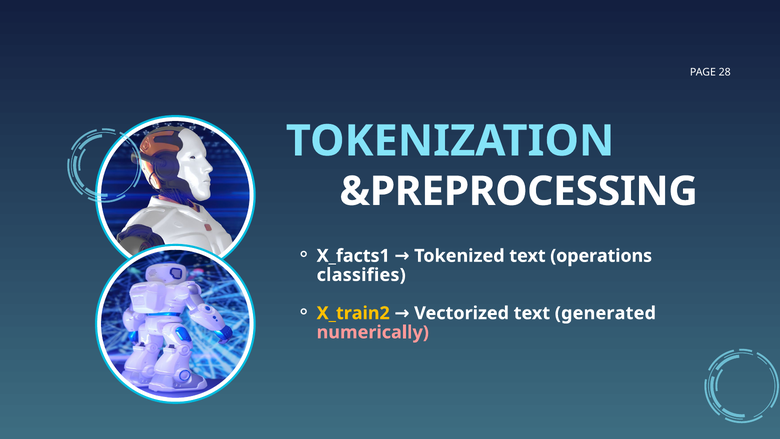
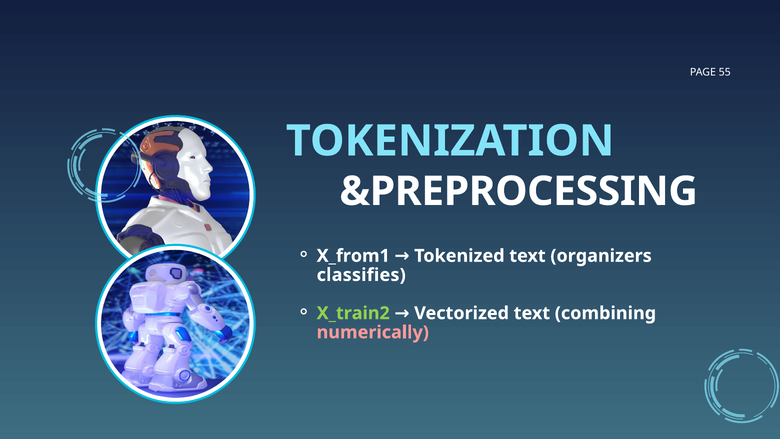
28: 28 -> 55 (725, 72)
X_facts1: X_facts1 -> X_from1 (353, 256)
operations: operations -> organizers (601, 256)
X_train2 colour: yellow -> light green (353, 313)
generated: generated -> combining (605, 313)
